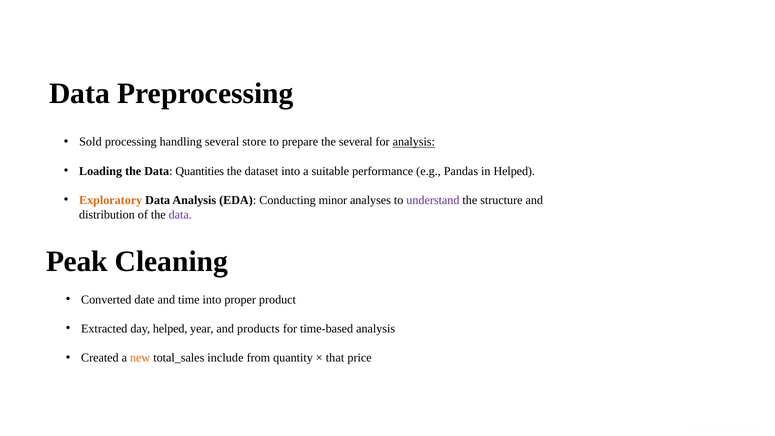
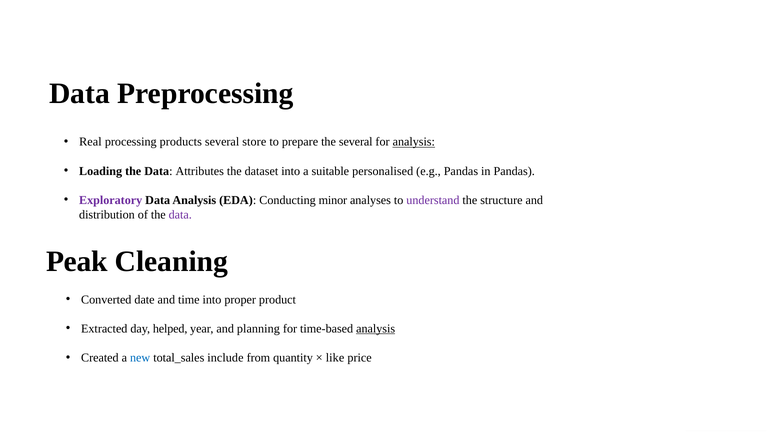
Sold: Sold -> Real (90, 142)
handling: handling -> products (181, 142)
Quantities: Quantities -> Attributes (200, 171)
performance: performance -> personalised (383, 171)
in Helped: Helped -> Pandas (514, 171)
Exploratory colour: orange -> purple (111, 200)
products: products -> planning (258, 329)
analysis underline: none -> present (376, 329)
new colour: orange -> blue (140, 358)
that: that -> like (335, 358)
